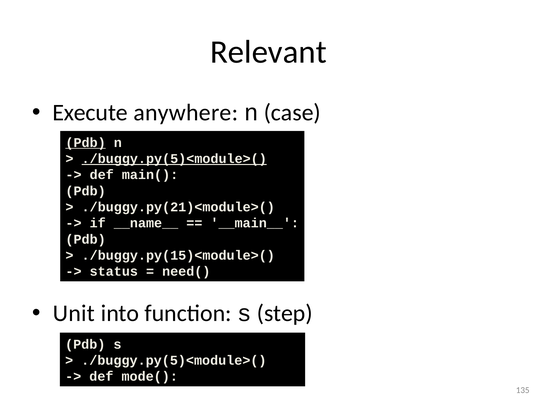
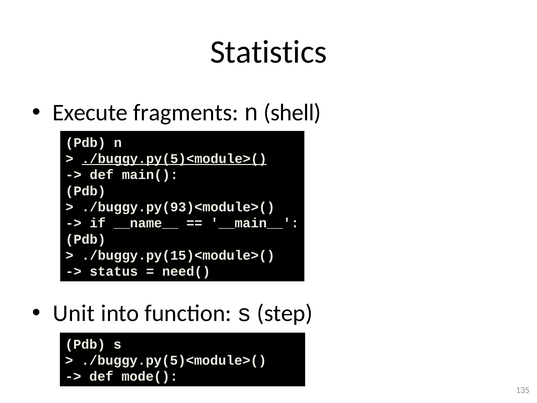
Relevant: Relevant -> Statistics (268, 52)
anywhere: anywhere -> fragments (186, 113)
case: case -> shell (292, 113)
Pdb underline: present -> none (86, 143)
./buggy.py(21)<module>(: ./buggy.py(21)<module>( -> ./buggy.py(93)<module>( (178, 207)
